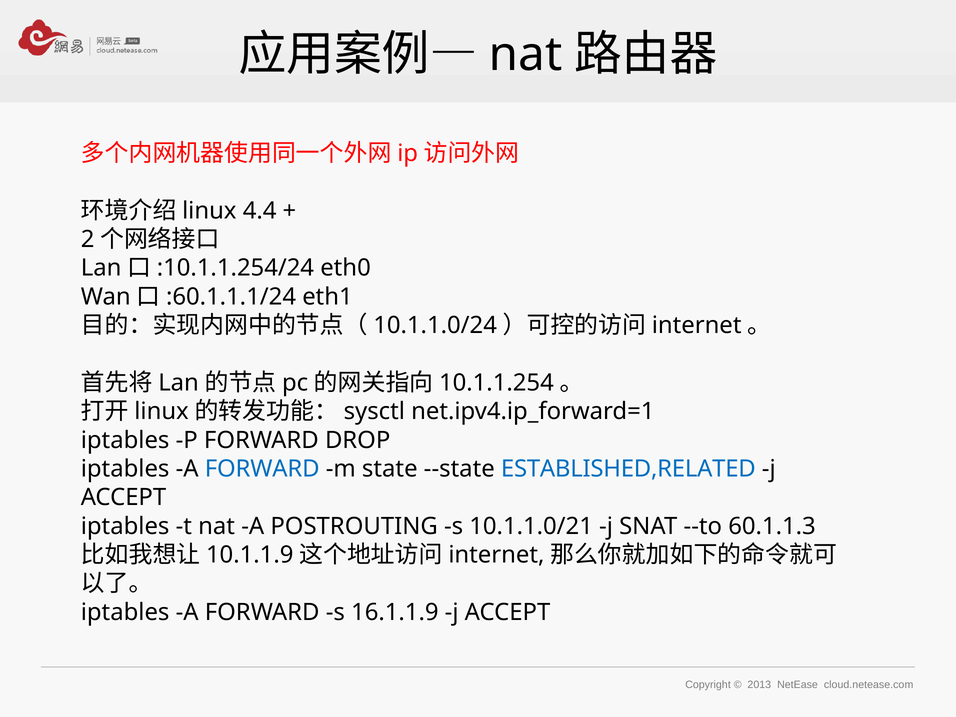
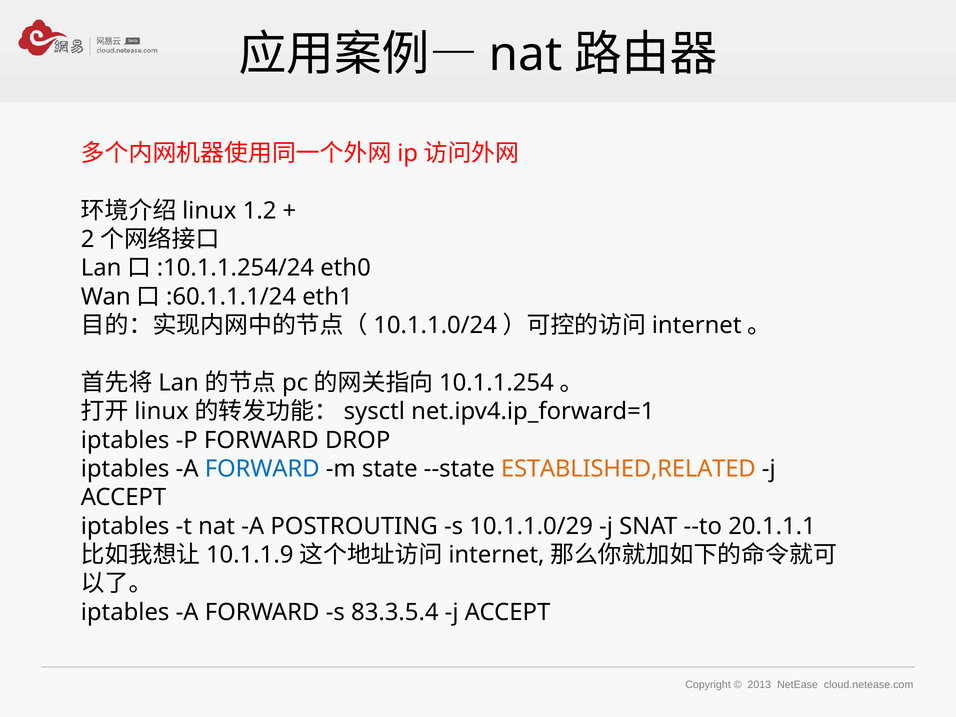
4.4: 4.4 -> 1.2 (260, 211)
ESTABLISHED,RELATED colour: blue -> orange (628, 469)
10.1.1.0/21: 10.1.1.0/21 -> 10.1.1.0/29 (531, 526)
60.1.1.3: 60.1.1.3 -> 20.1.1.1 (772, 526)
16.1.1.9: 16.1.1.9 -> 83.3.5.4 (395, 612)
